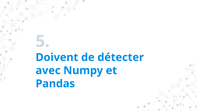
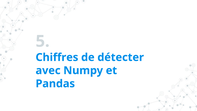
Doivent: Doivent -> Chiffres (57, 57)
